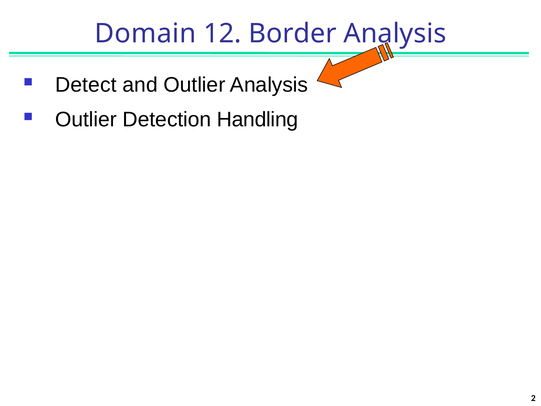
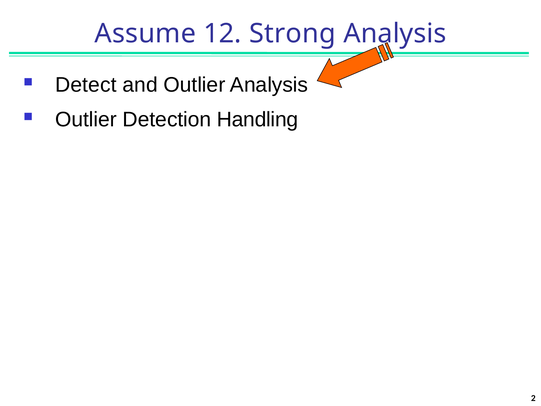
Domain: Domain -> Assume (145, 33)
Border: Border -> Strong (292, 33)
